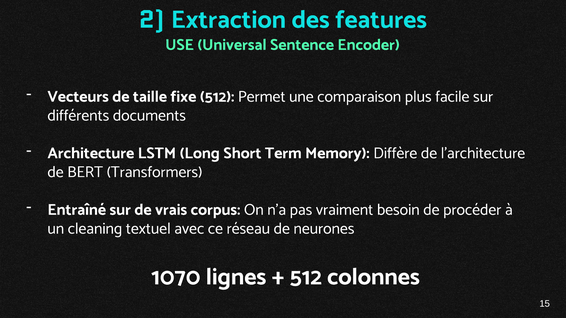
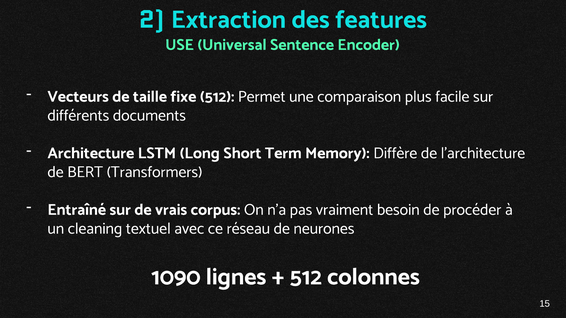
1070: 1070 -> 1090 (176, 277)
